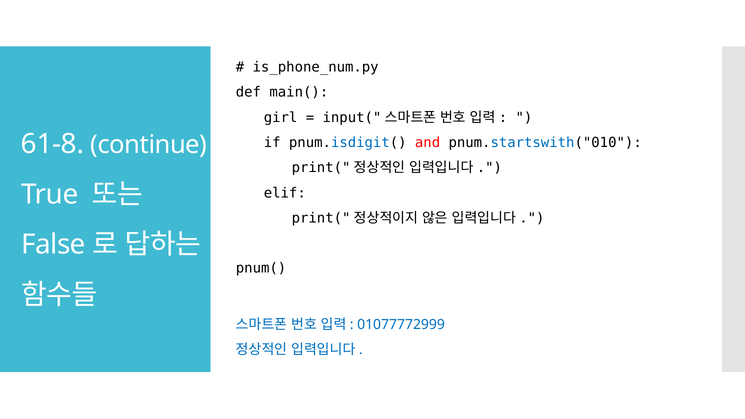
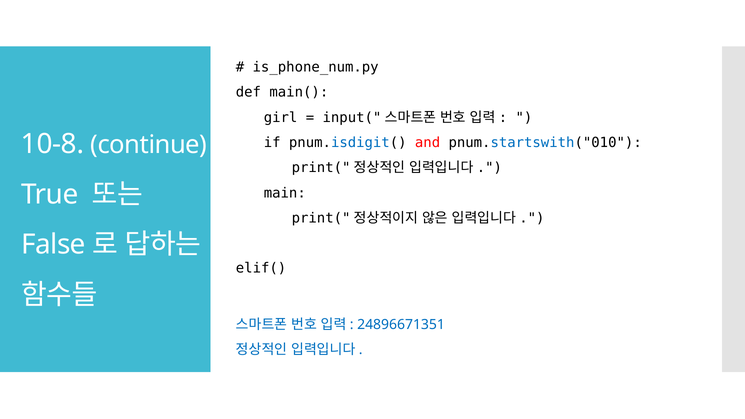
61-8: 61-8 -> 10-8 (52, 144)
elif: elif -> main (285, 193)
pnum(: pnum( -> elif( (261, 268)
01077772999: 01077772999 -> 24896671351 (401, 325)
